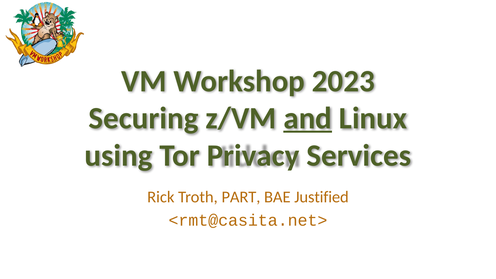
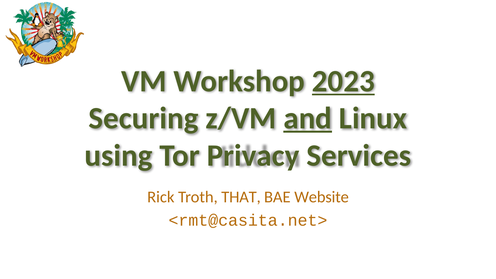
2023 underline: none -> present (343, 81)
PART: PART -> THAT (241, 197)
Justified: Justified -> Website (322, 197)
